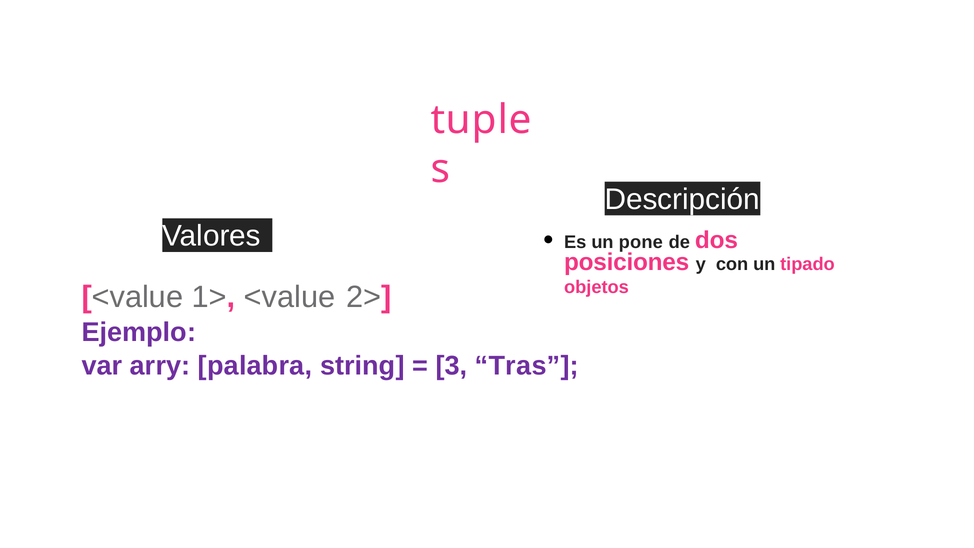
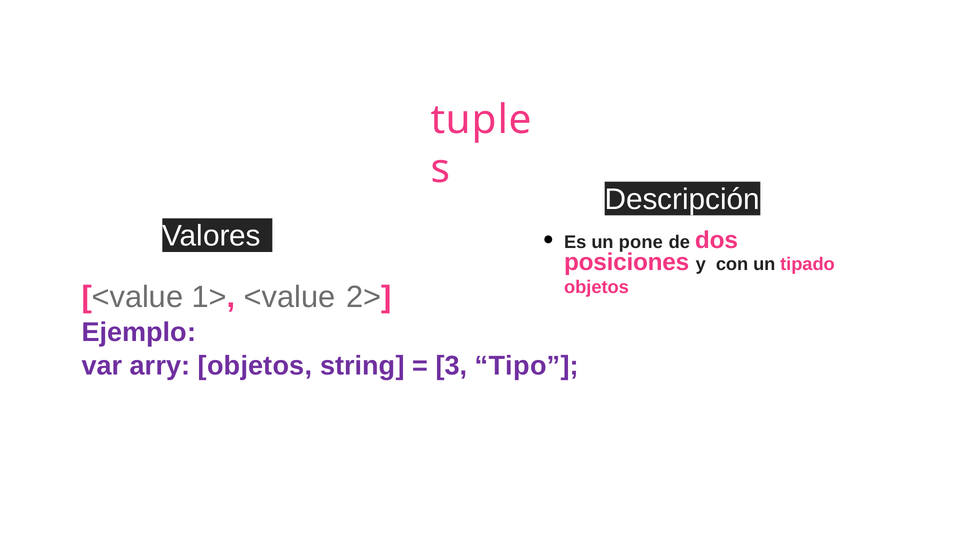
arry palabra: palabra -> objetos (255, 366)
Tras: Tras -> Tipo (527, 366)
